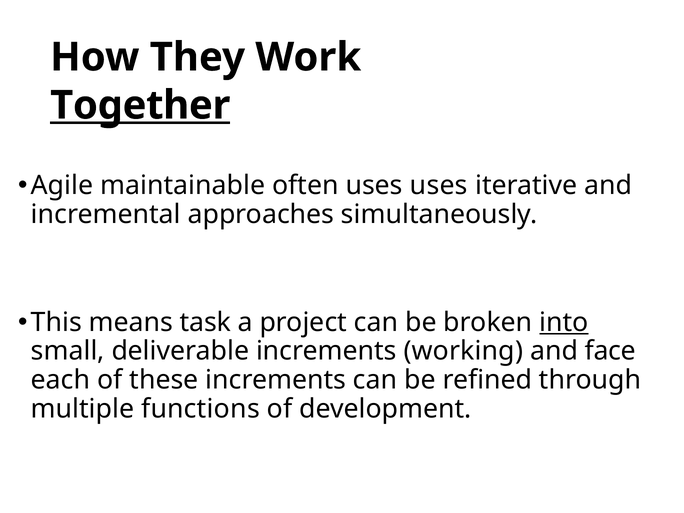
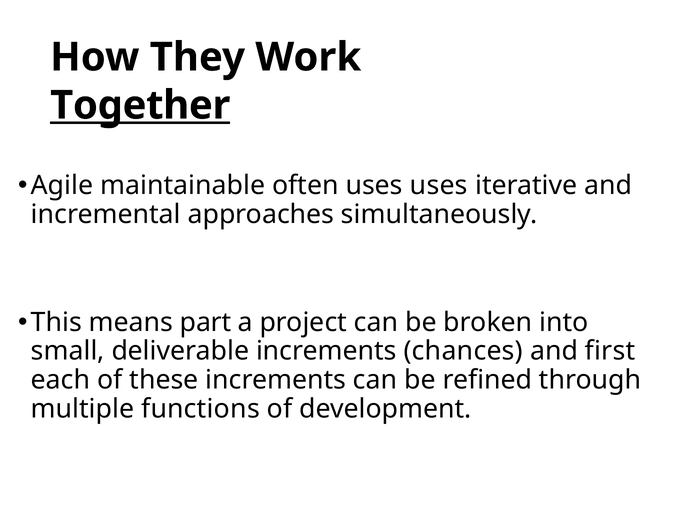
task: task -> part (205, 322)
into underline: present -> none (564, 322)
working: working -> chances (463, 351)
face: face -> first (610, 351)
